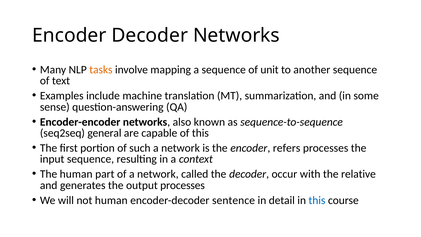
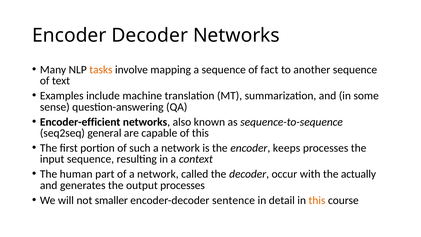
unit: unit -> fact (269, 70)
Encoder-encoder: Encoder-encoder -> Encoder-efficient (80, 122)
refers: refers -> keeps (287, 148)
relative: relative -> actually (358, 174)
not human: human -> smaller (111, 200)
this colour: blue -> orange (317, 200)
